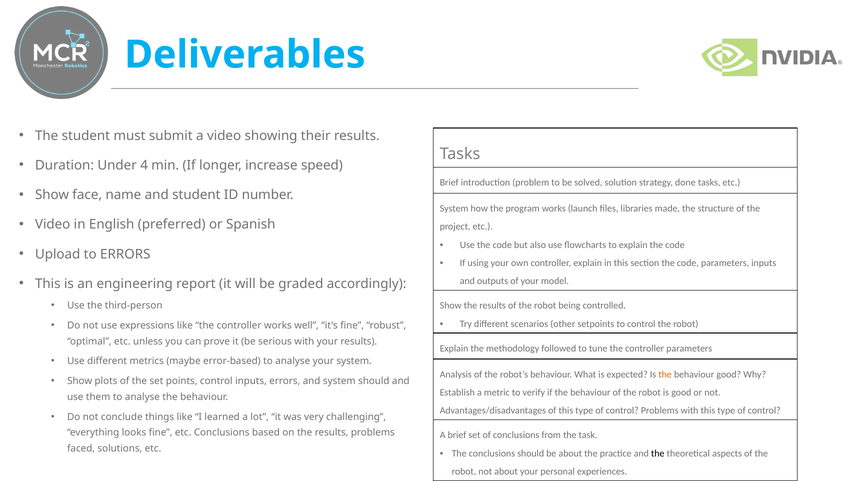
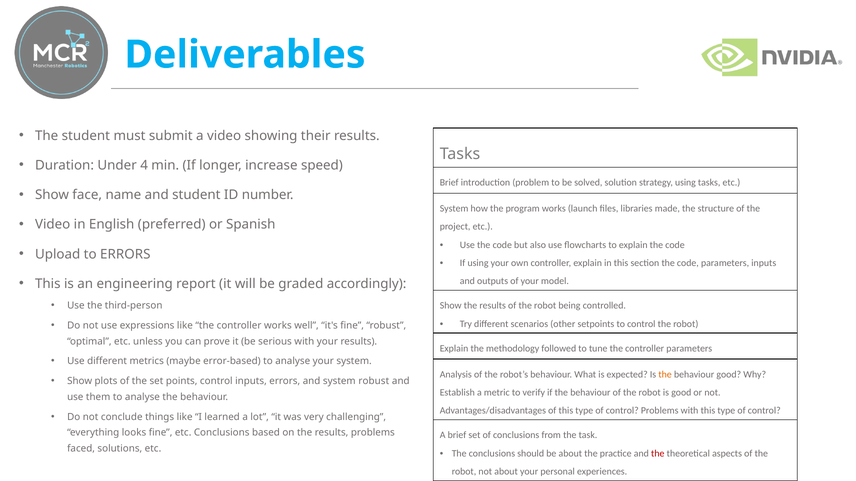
strategy done: done -> using (685, 183)
system should: should -> robust (374, 381)
the colour: black -> red (658, 454)
